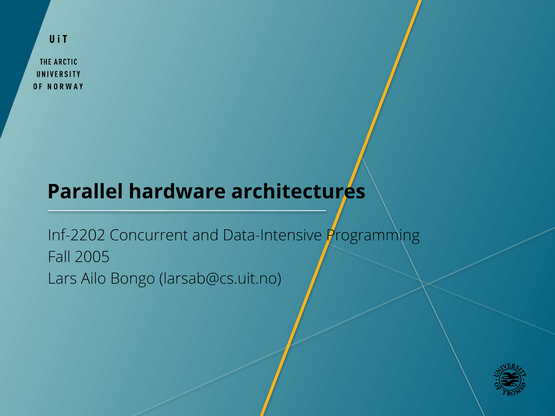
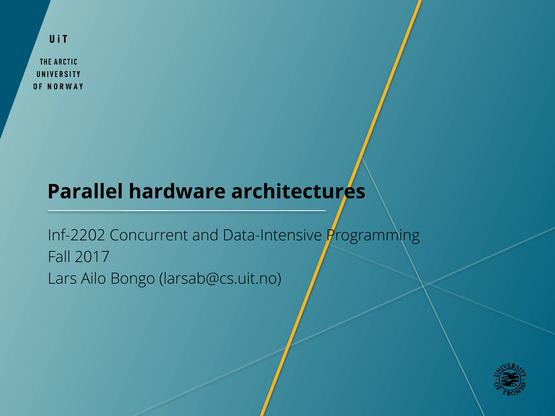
2005: 2005 -> 2017 (92, 257)
